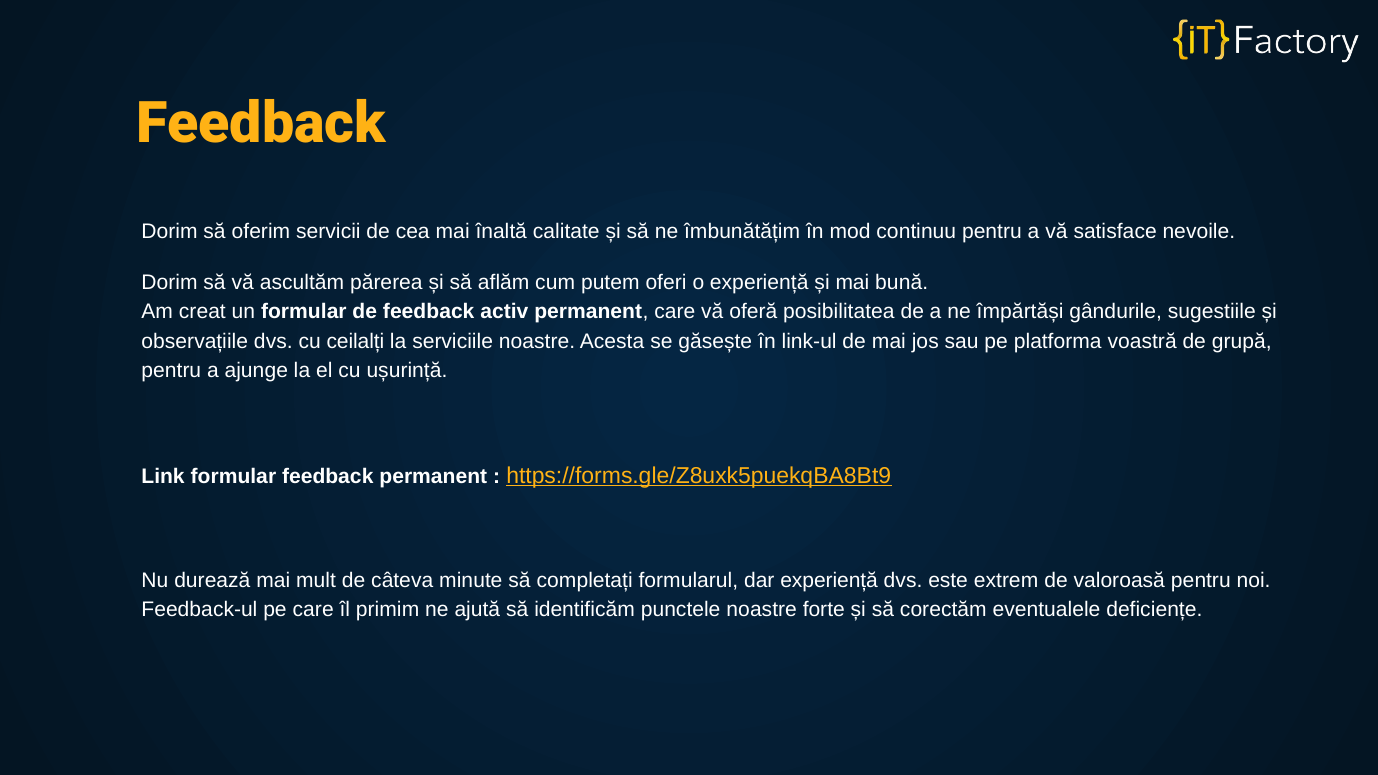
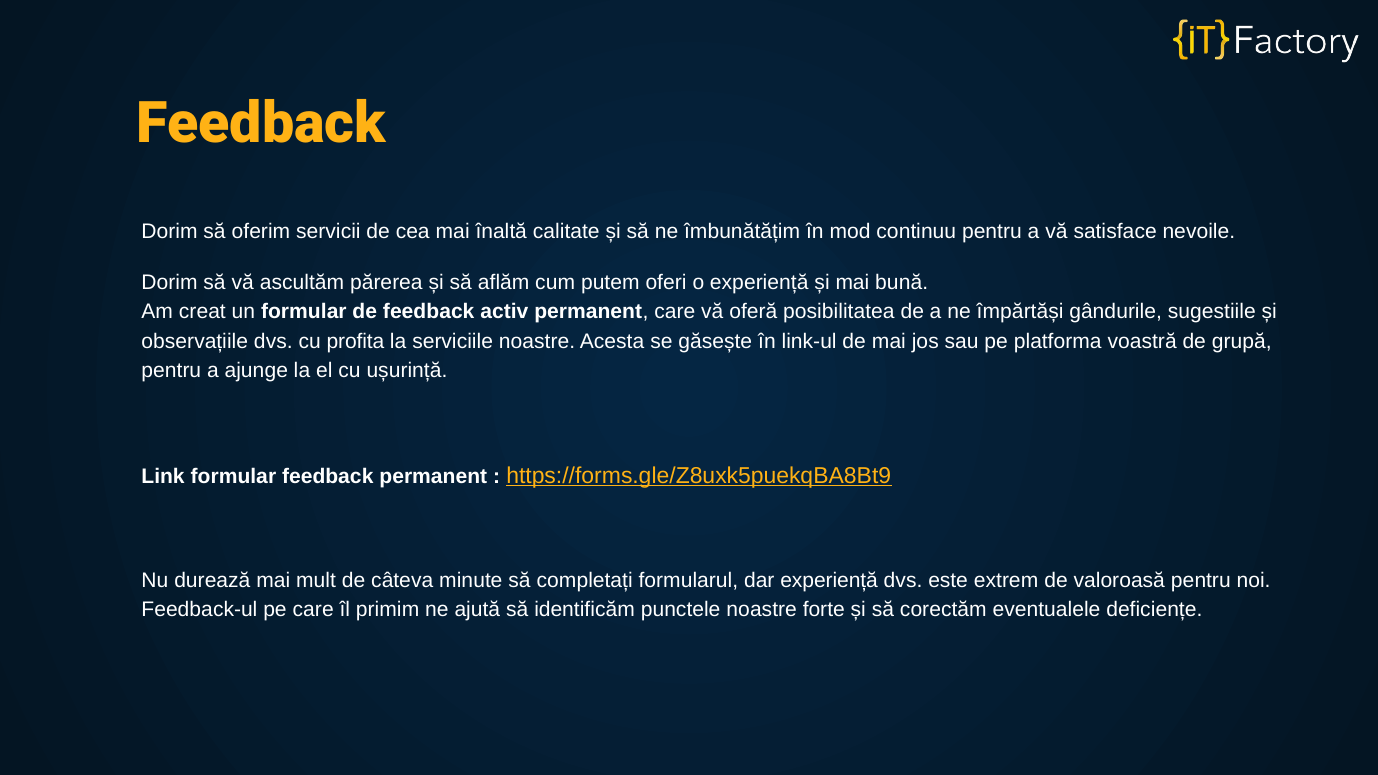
ceilalți: ceilalți -> profita (355, 341)
